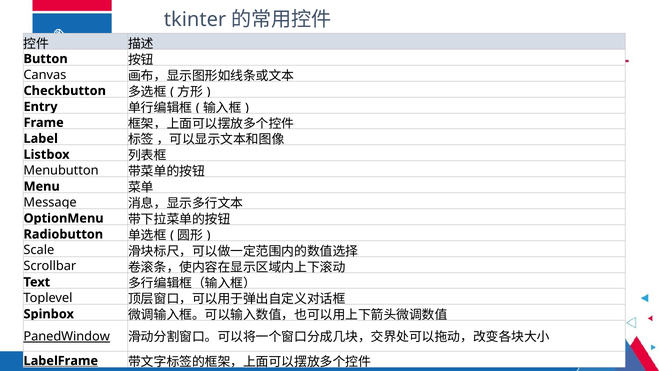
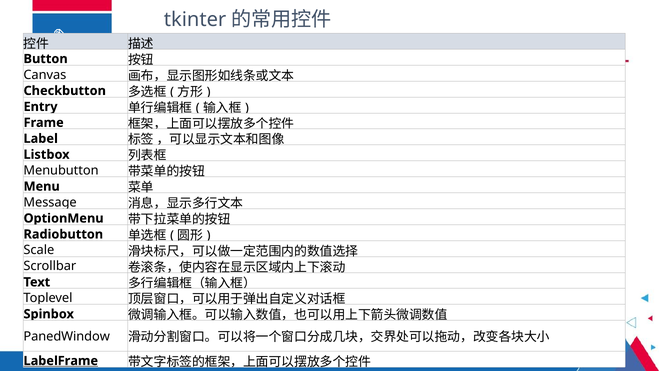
PanedWindow underline: present -> none (67, 336)
